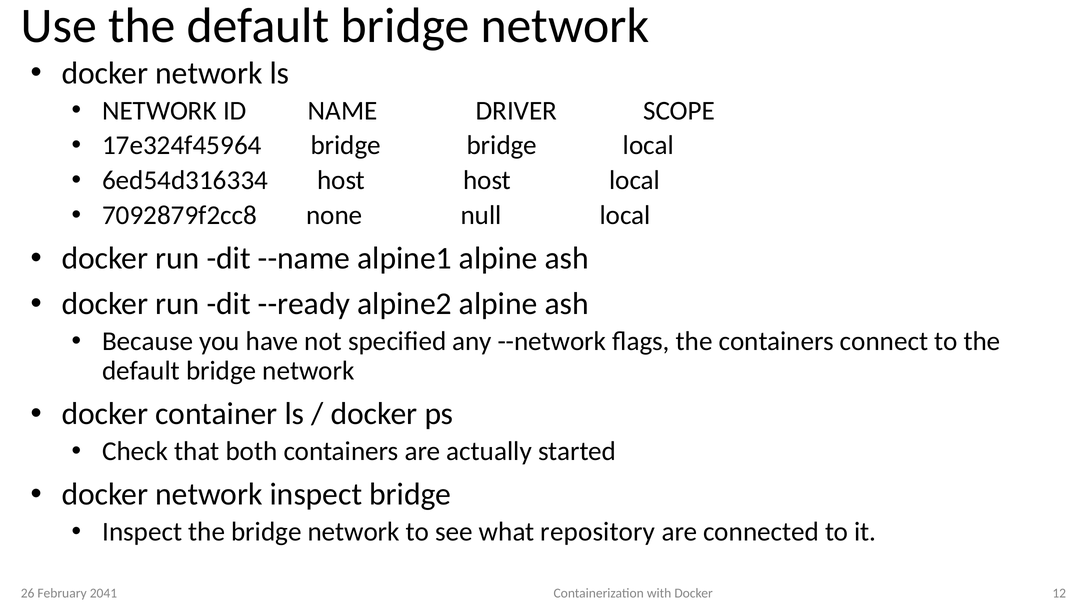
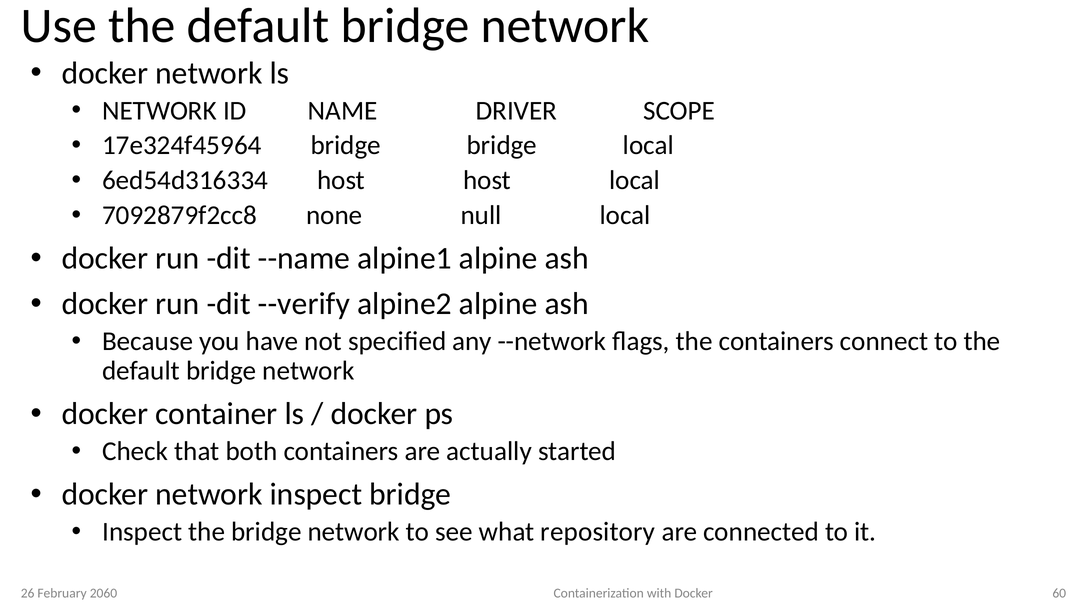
--ready: --ready -> --verify (304, 304)
2041: 2041 -> 2060 (103, 593)
12: 12 -> 60 (1059, 593)
